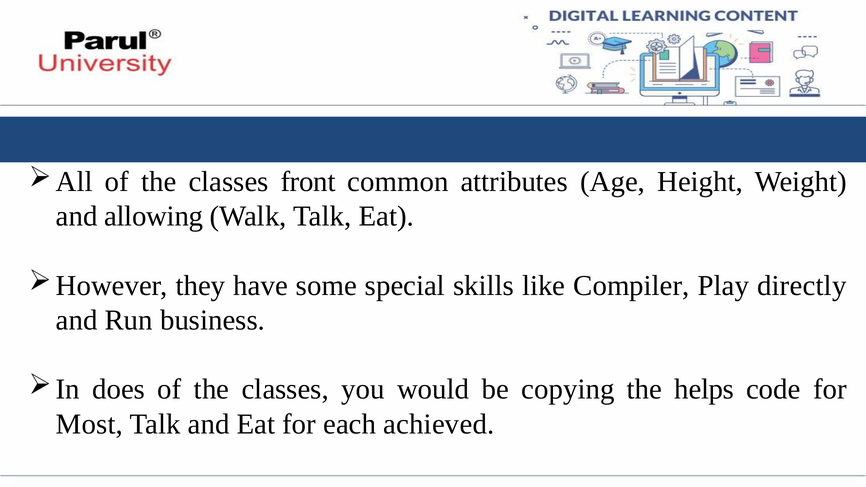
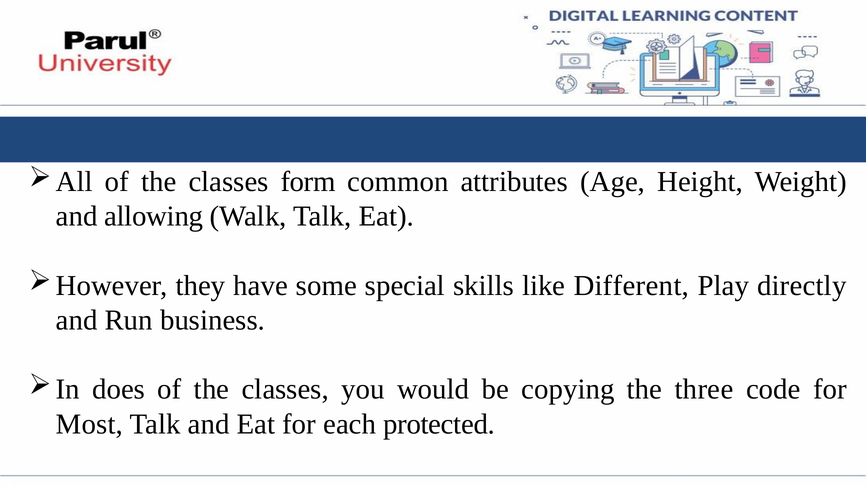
front: front -> form (308, 182)
Compiler: Compiler -> Different (631, 286)
helps: helps -> three (704, 390)
achieved: achieved -> protected (439, 424)
